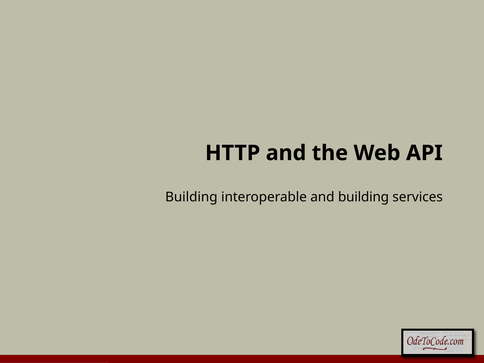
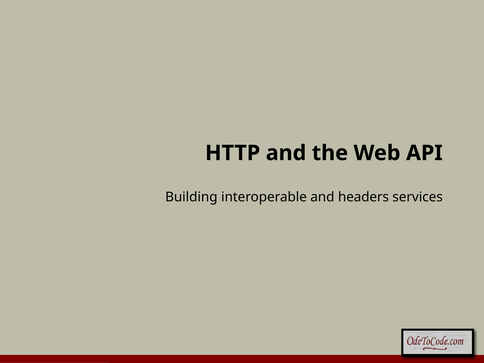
and building: building -> headers (364, 197)
